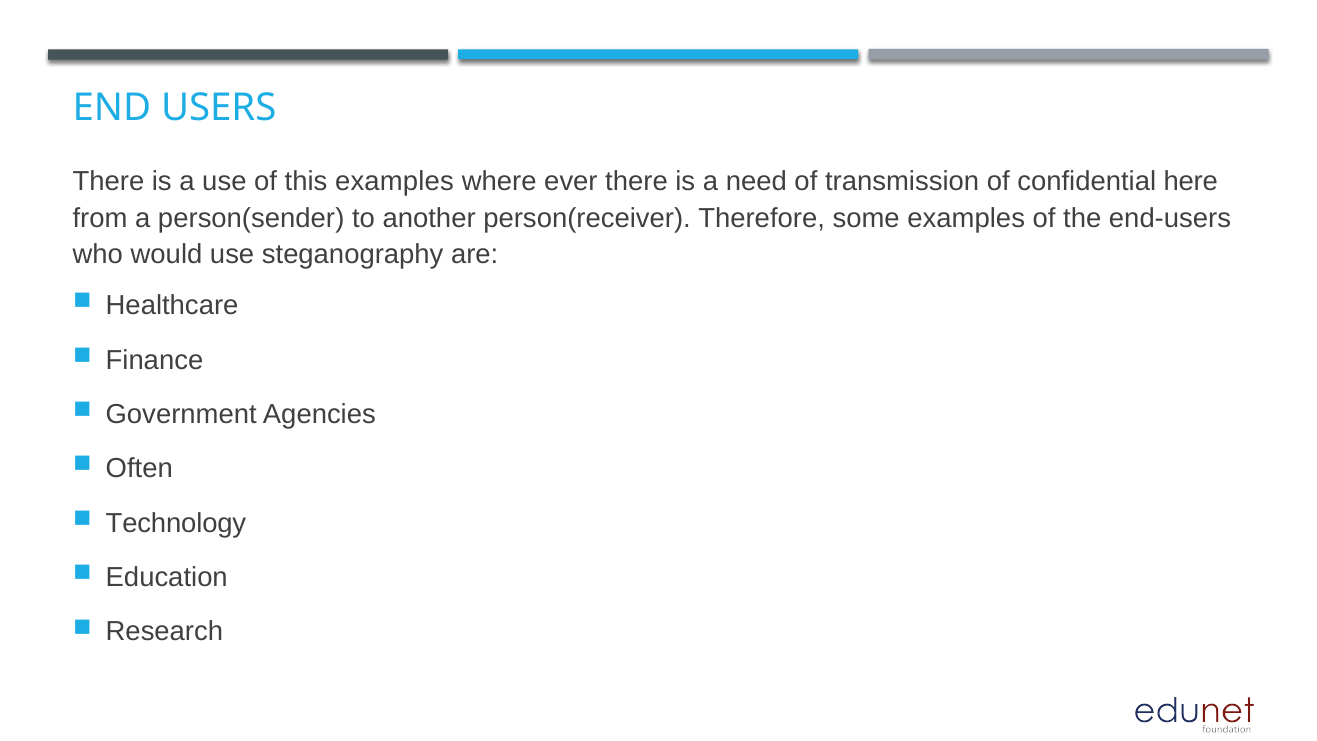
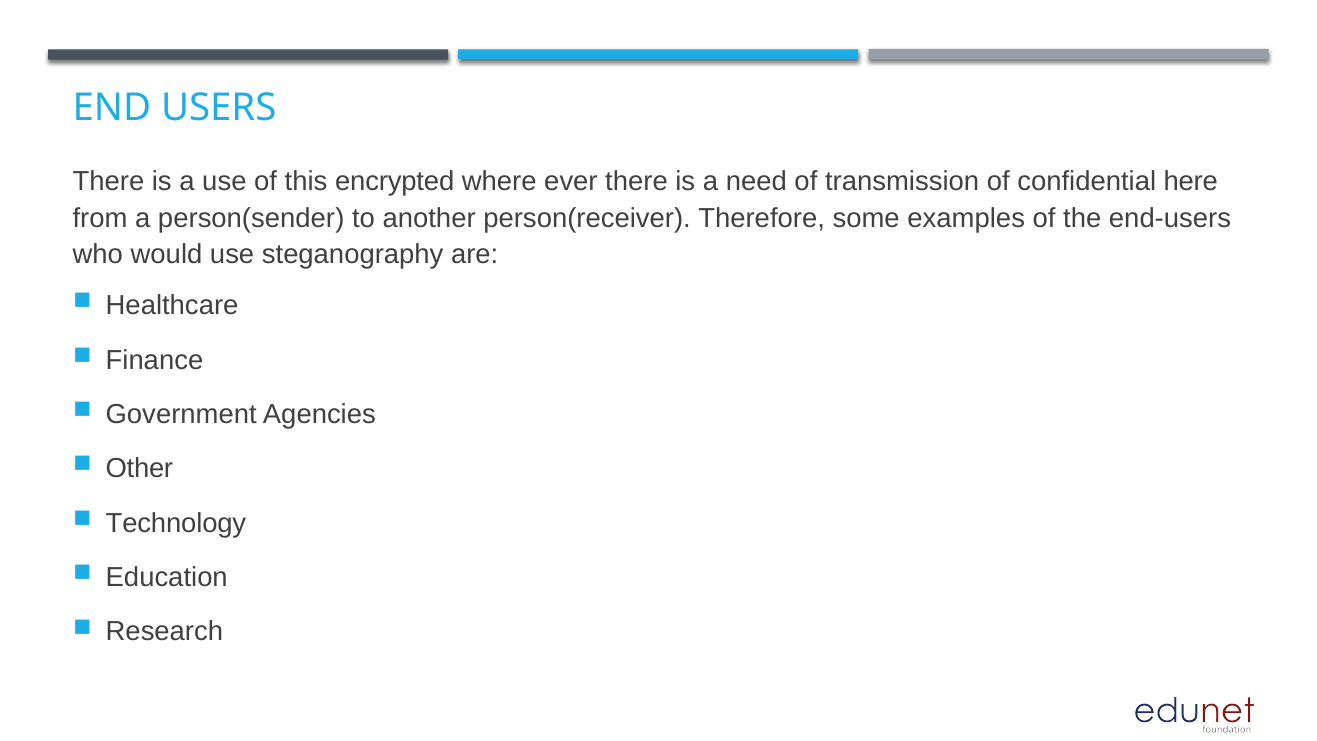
this examples: examples -> encrypted (395, 182)
Often: Often -> Other (139, 469)
